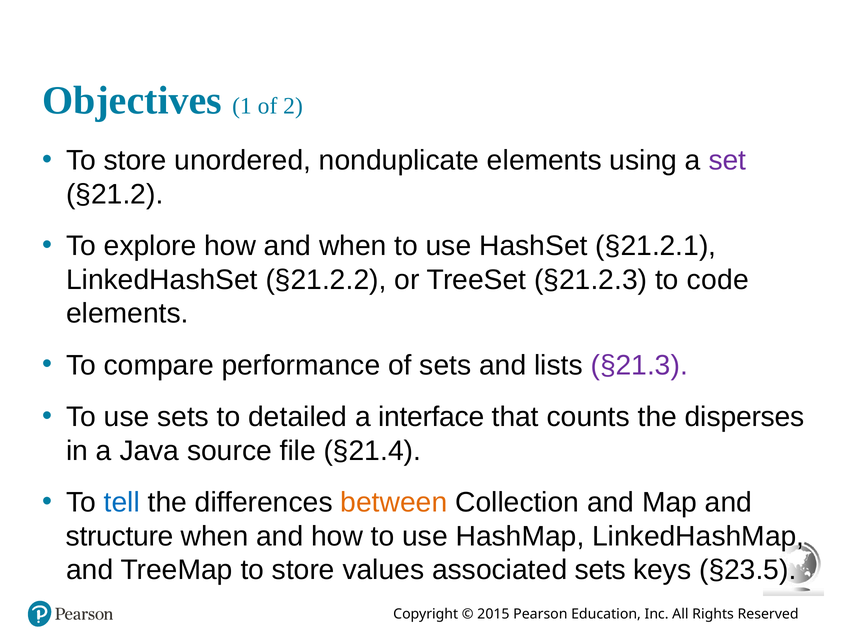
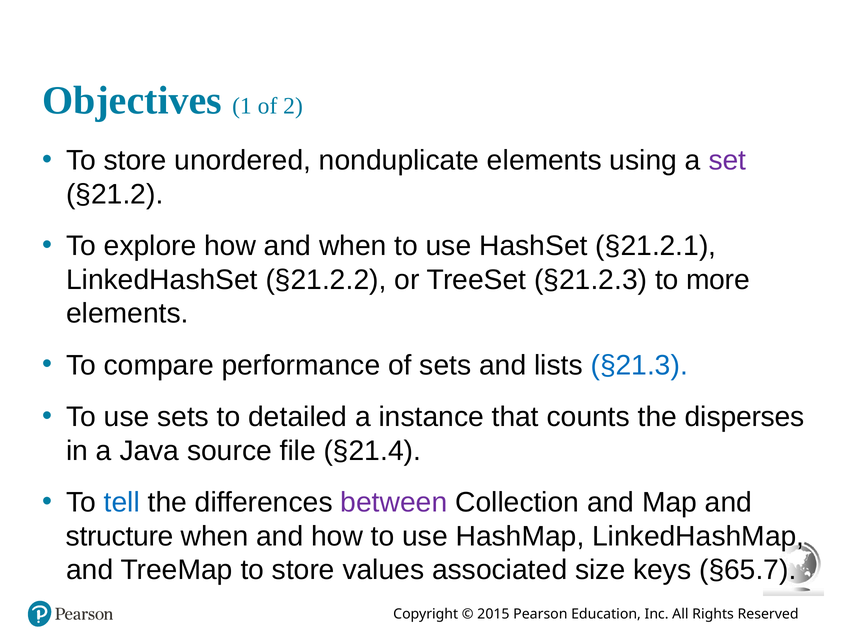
code: code -> more (718, 280)
§21.3 colour: purple -> blue (639, 365)
interface: interface -> instance (431, 417)
between colour: orange -> purple (394, 502)
associated sets: sets -> size (600, 570)
§23.5: §23.5 -> §65.7 (748, 570)
